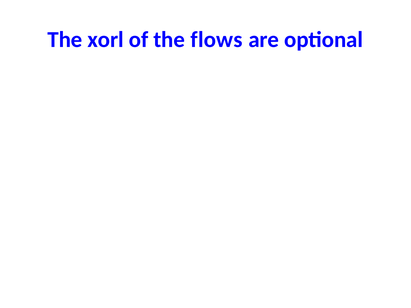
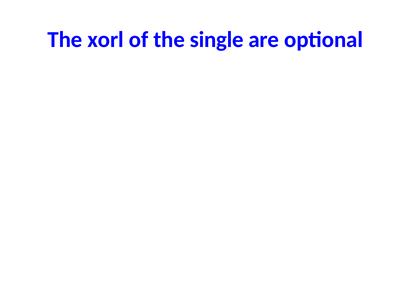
flows: flows -> single (217, 40)
